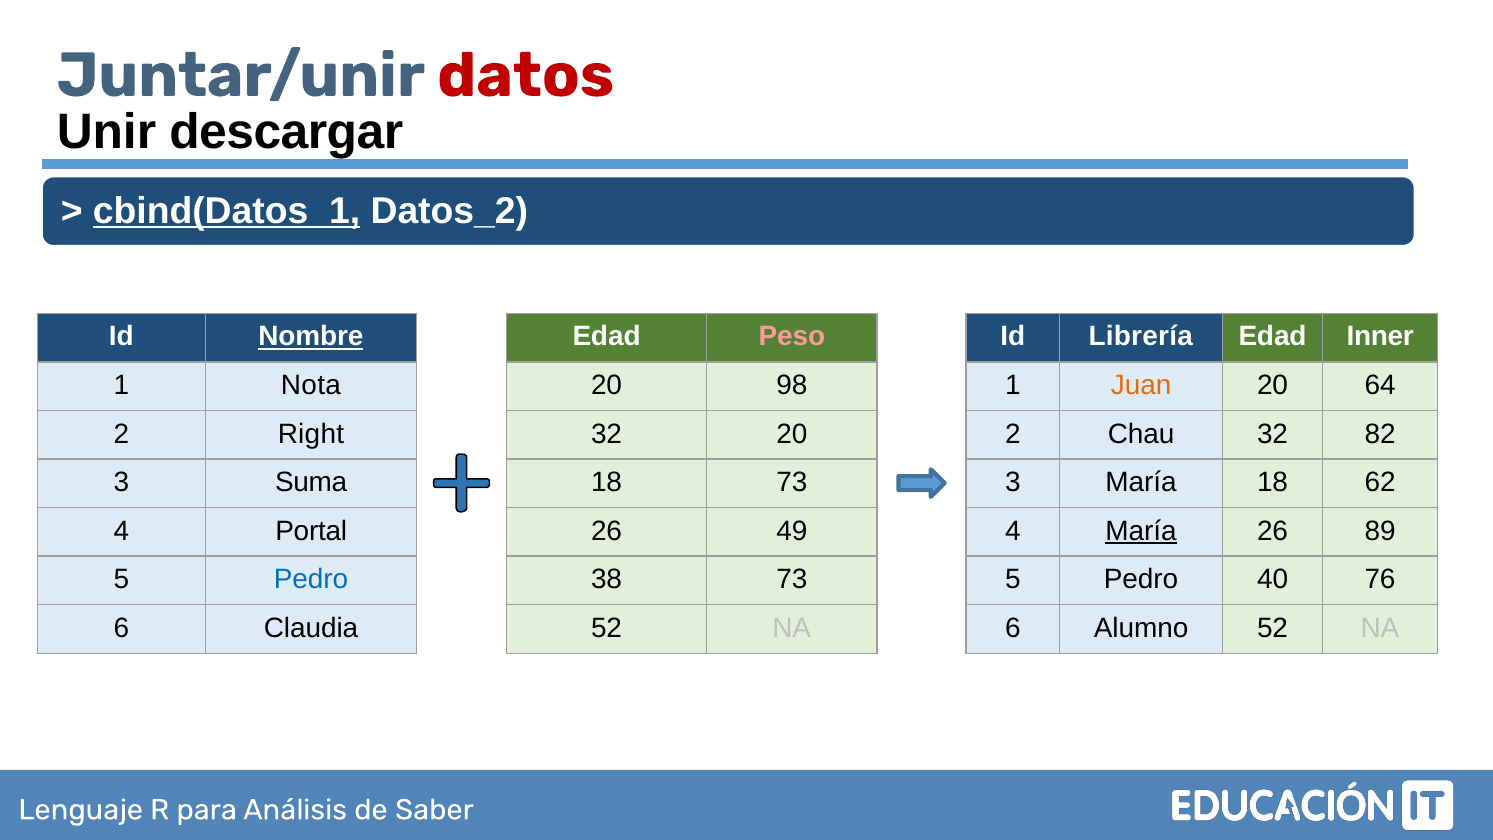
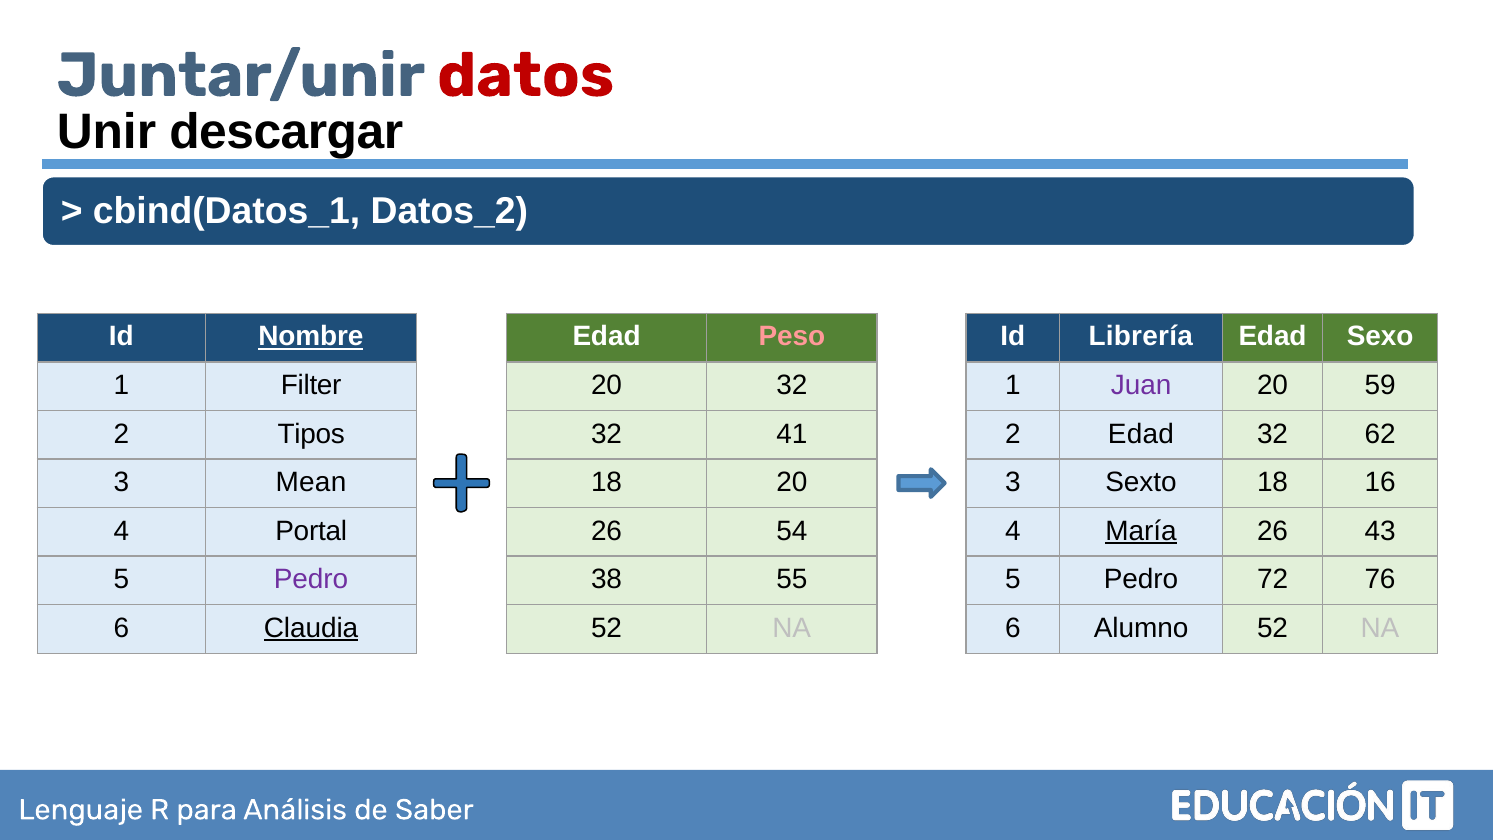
cbind(Datos_1 underline: present -> none (227, 211)
Inner: Inner -> Sexo (1380, 337)
Nota: Nota -> Filter (311, 385)
20 98: 98 -> 32 (792, 385)
Juan colour: orange -> purple (1141, 385)
64: 64 -> 59 (1380, 385)
Right: Right -> Tipos (311, 434)
32 20: 20 -> 41 (792, 434)
2 Chau: Chau -> Edad (1141, 434)
82: 82 -> 62 (1380, 434)
Suma: Suma -> Mean (311, 482)
18 73: 73 -> 20 (792, 482)
3 María: María -> Sexto (1141, 482)
62: 62 -> 16 (1380, 482)
49: 49 -> 54 (792, 531)
89: 89 -> 43 (1380, 531)
Pedro colour: blue -> purple (311, 579)
38 73: 73 -> 55 (792, 579)
40: 40 -> 72 (1273, 579)
Claudia underline: none -> present (311, 628)
